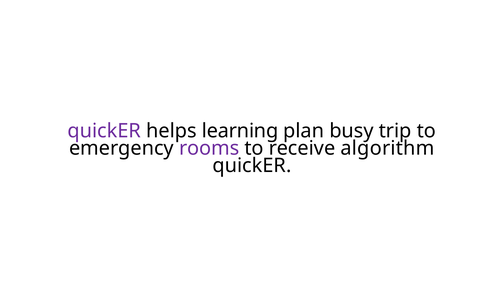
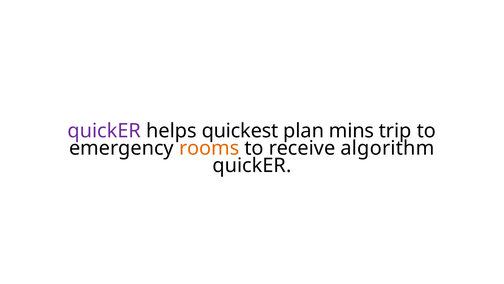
learning: learning -> quickest (240, 131)
busy: busy -> mins (352, 131)
rooms colour: purple -> orange (209, 148)
